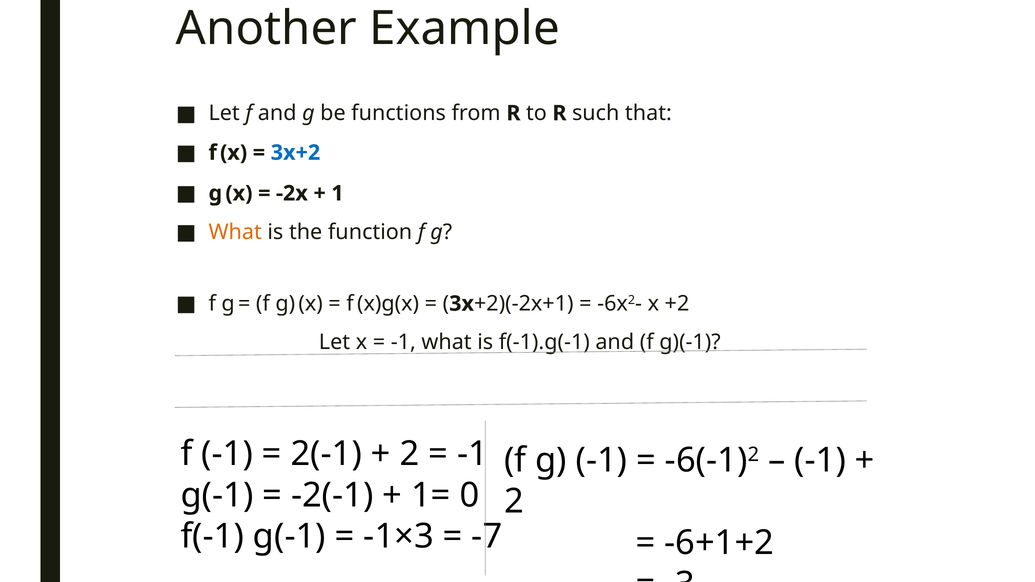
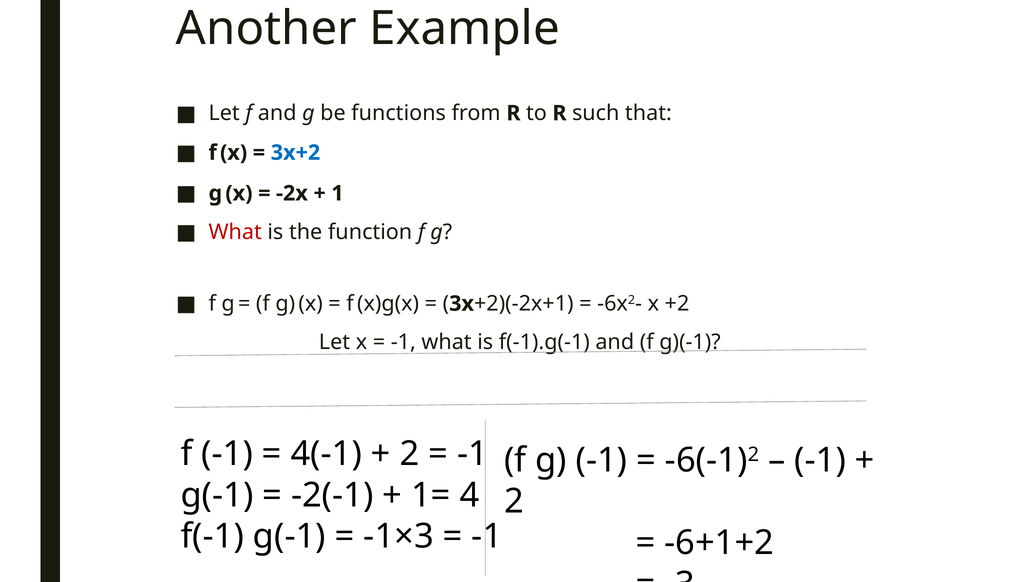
What colour: orange -> red (235, 232)
2(-1: 2(-1 -> 4(-1 (326, 454)
0: 0 -> 4 (469, 495)
-7: -7 -> -1 (487, 537)
